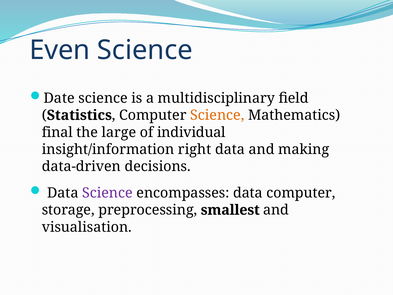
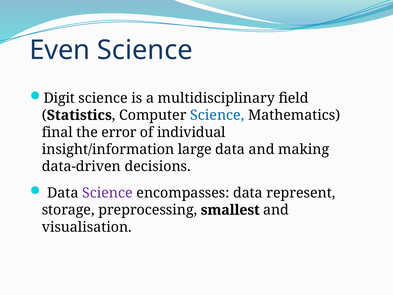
Date: Date -> Digit (59, 98)
Science colour: orange -> blue (217, 115)
large: large -> error (119, 132)
right: right -> large (195, 149)
data computer: computer -> represent (301, 193)
